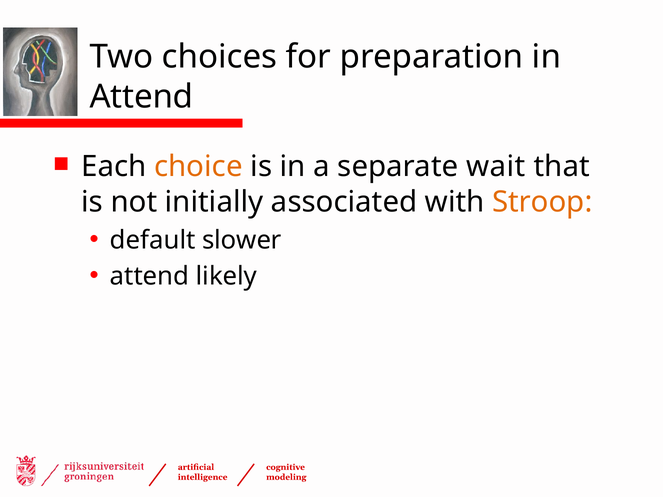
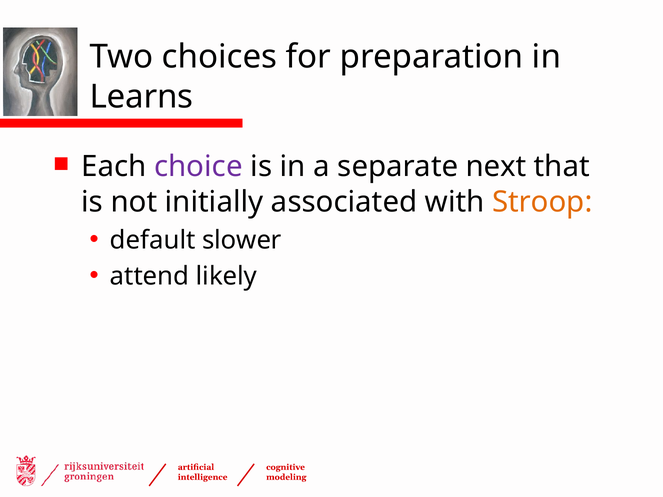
Attend: Attend -> Learns (141, 97)
choice colour: orange -> purple (198, 167)
wait: wait -> next (496, 167)
